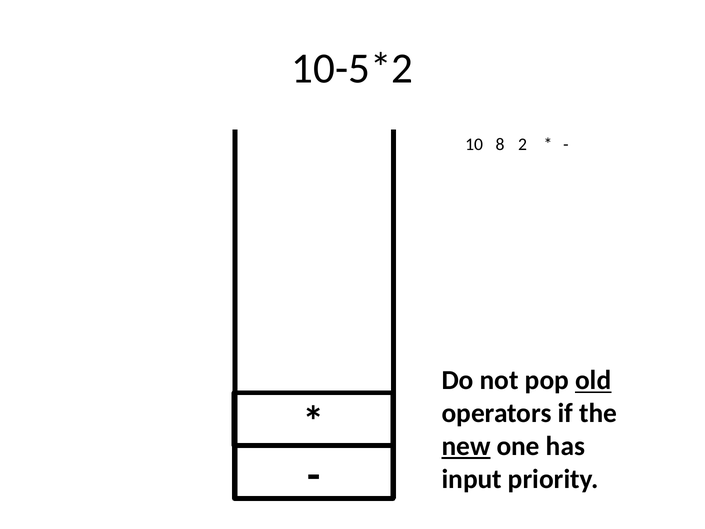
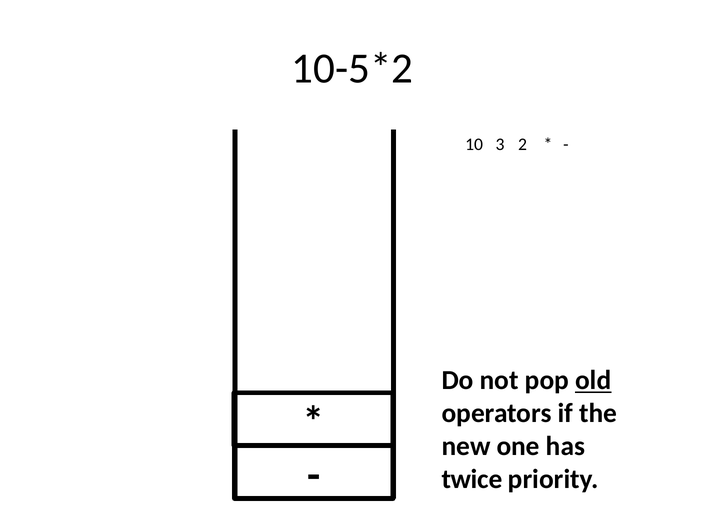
8: 8 -> 3 (500, 145)
new underline: present -> none (466, 446)
input: input -> twice (472, 479)
